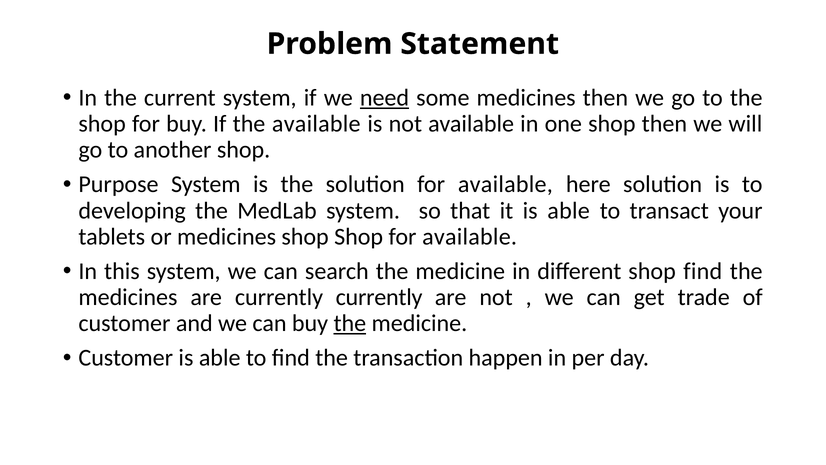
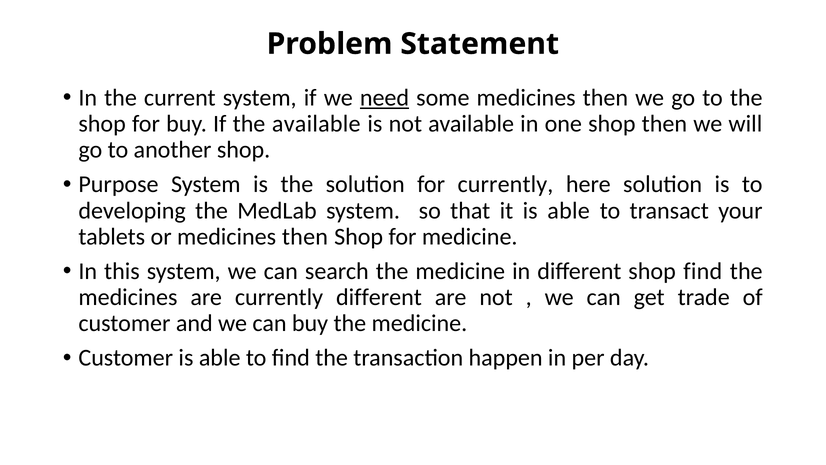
solution for available: available -> currently (505, 184)
or medicines shop: shop -> then (305, 236)
Shop for available: available -> medicine (470, 236)
currently currently: currently -> different (379, 297)
the underline: present -> none (350, 323)
